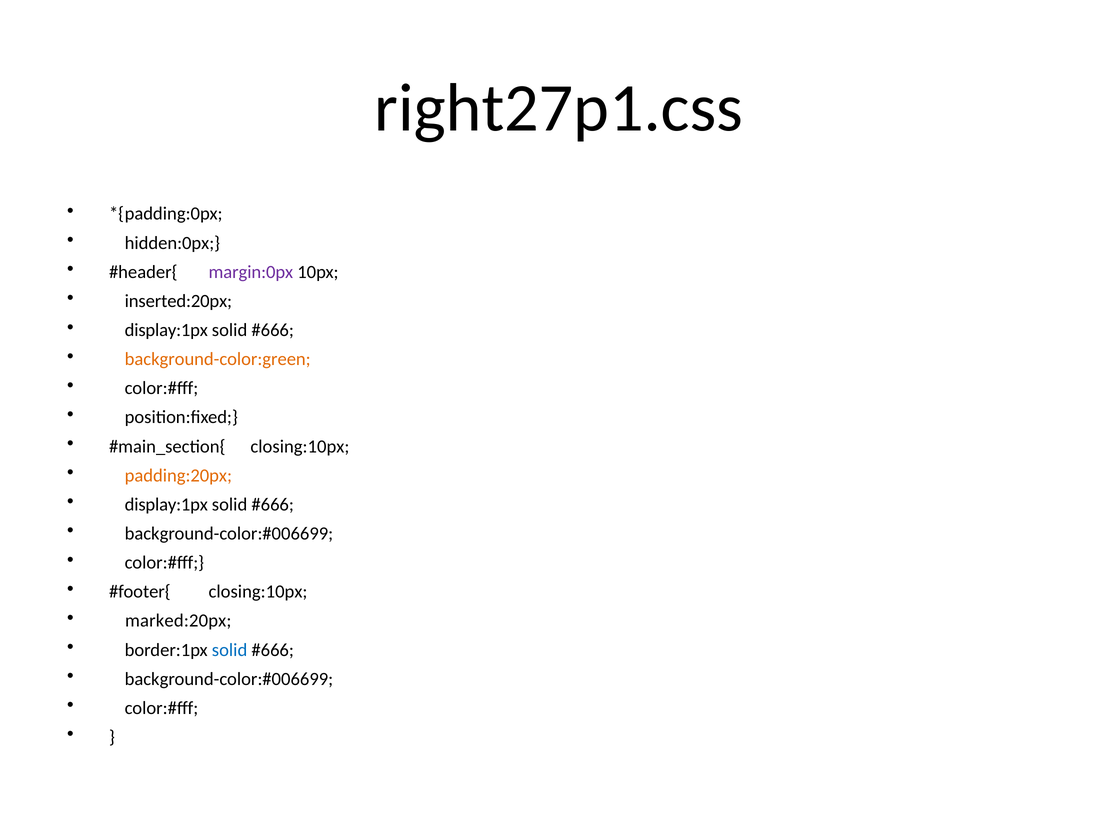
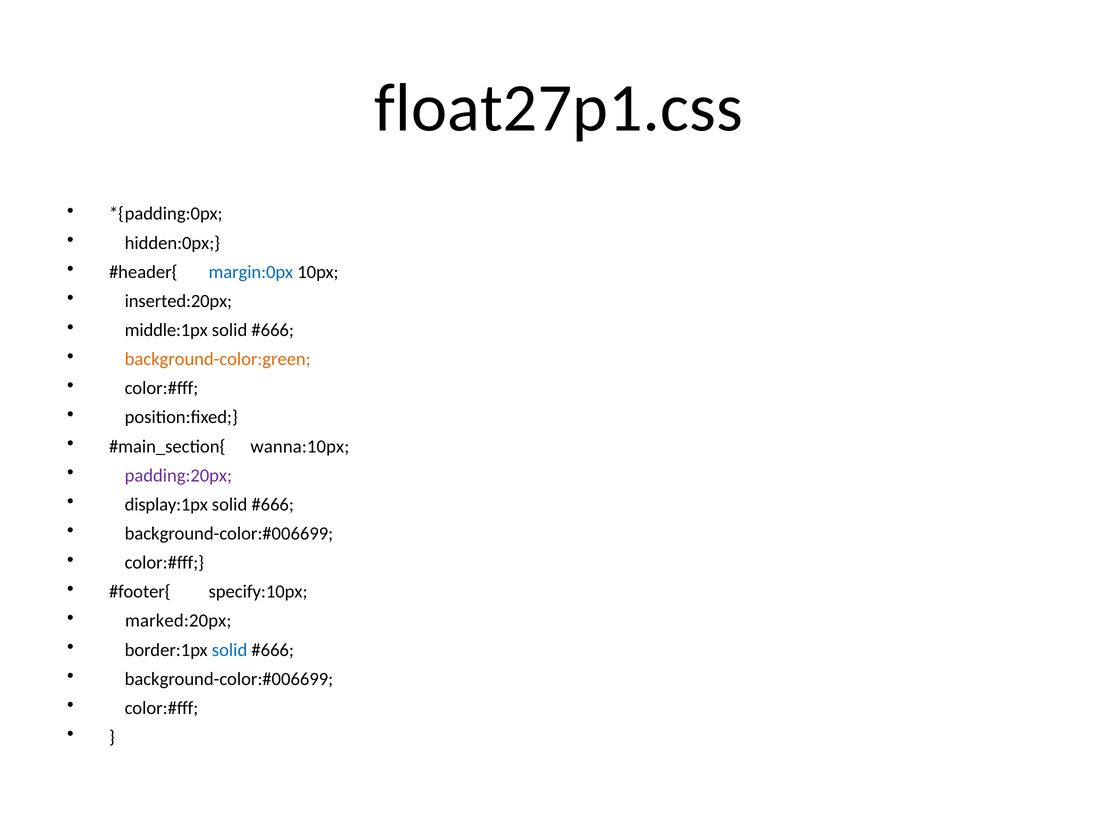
right27p1.css: right27p1.css -> float27p1.css (559, 108)
margin:0px colour: purple -> blue (251, 272)
display:1px: display:1px -> middle:1px (166, 330)
closing:10px: closing:10px -> wanna:10px (300, 446)
padding:20px colour: orange -> purple (178, 475)
closing:10px: closing:10px -> specify:10px (258, 591)
